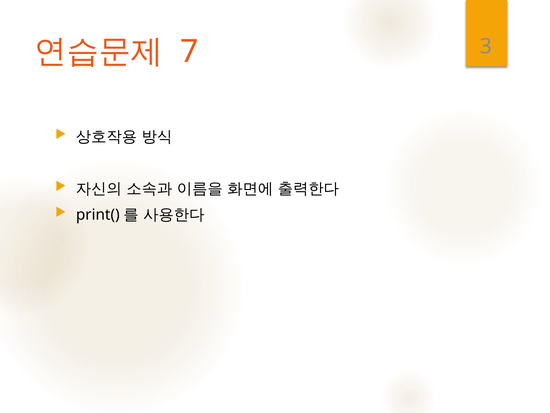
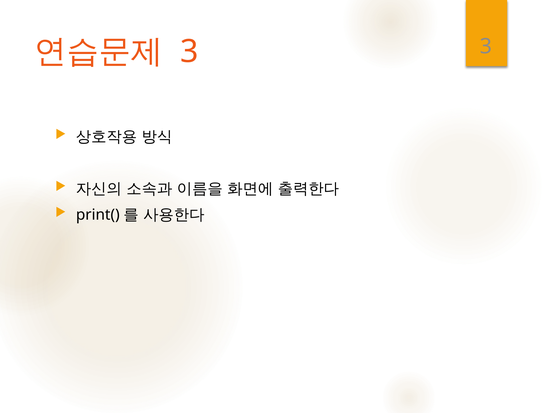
7: 7 -> 3 (189, 51)
